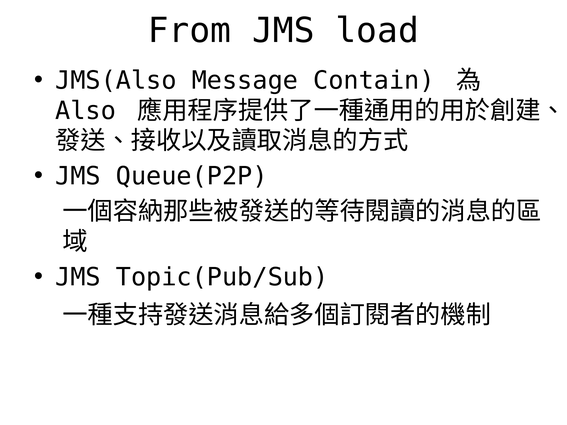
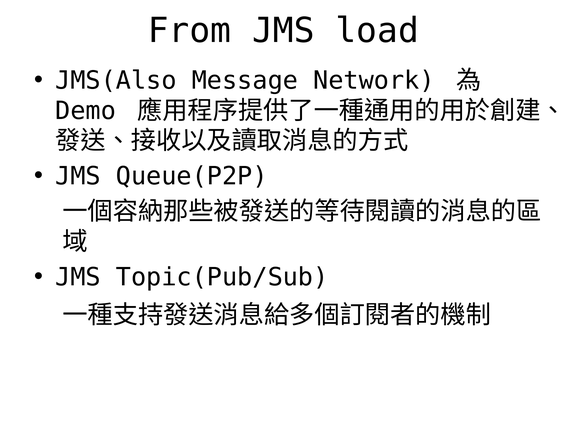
Contain: Contain -> Network (374, 81)
Also: Also -> Demo (86, 111)
